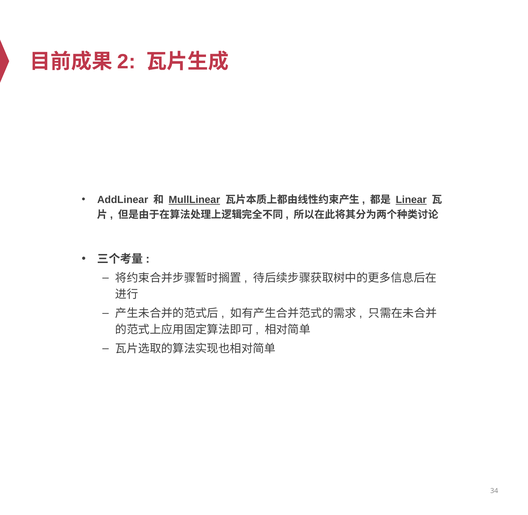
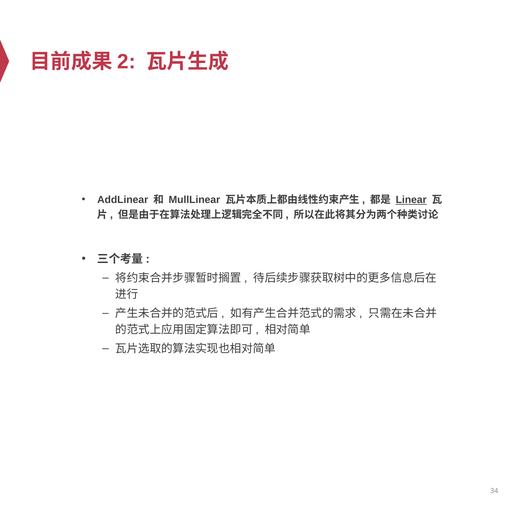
MullLinear underline: present -> none (194, 200)
